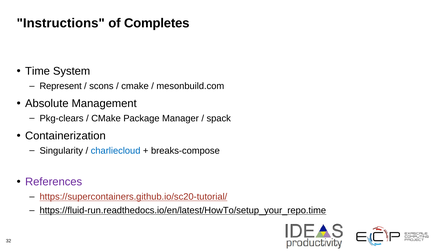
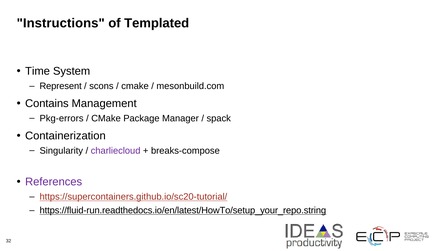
Completes: Completes -> Templated (157, 23)
Absolute: Absolute -> Contains (47, 104)
Pkg-clears: Pkg-clears -> Pkg-errors (62, 118)
charliecloud colour: blue -> purple (116, 151)
https://fluid-run.readthedocs.io/en/latest/HowTo/setup_your_repo.time: https://fluid-run.readthedocs.io/en/latest/HowTo/setup_your_repo.time -> https://fluid-run.readthedocs.io/en/latest/HowTo/setup_your_repo.string (183, 210)
